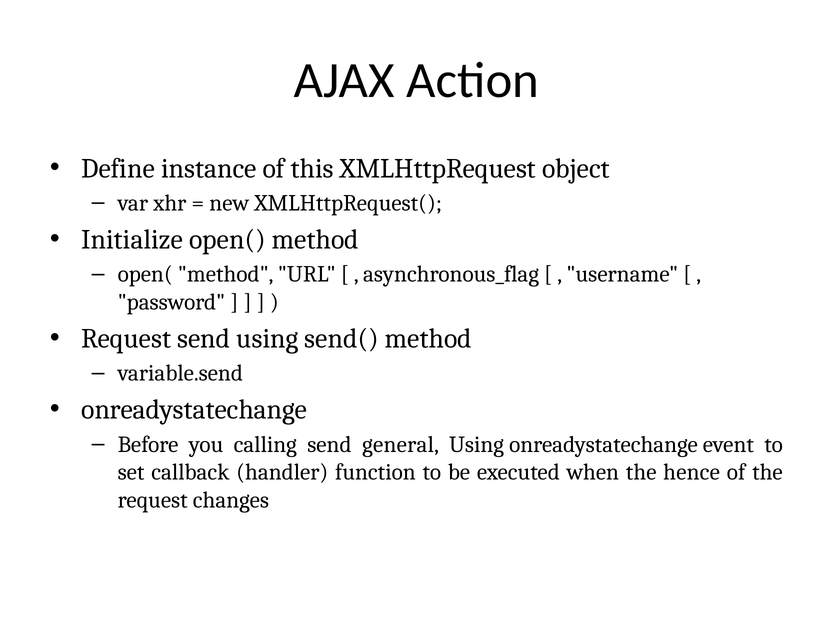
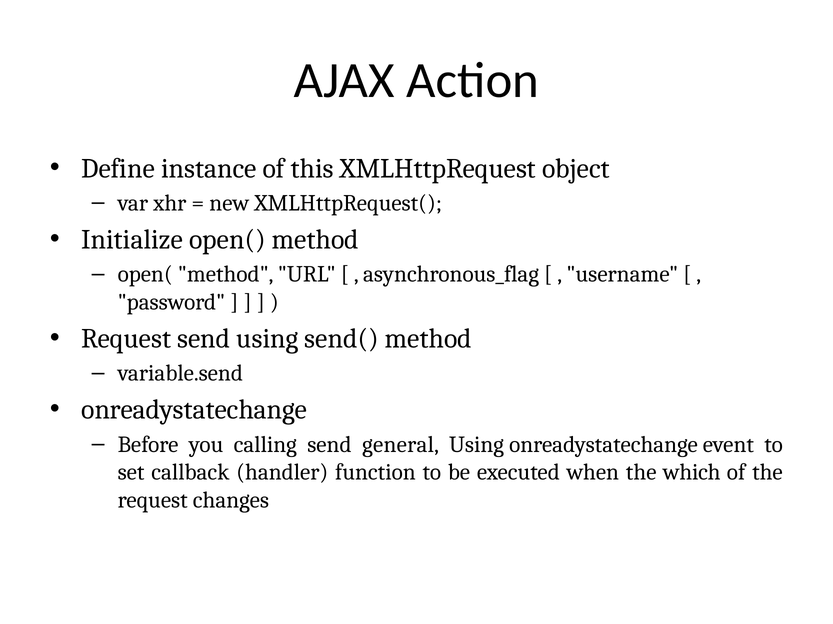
hence: hence -> which (692, 473)
